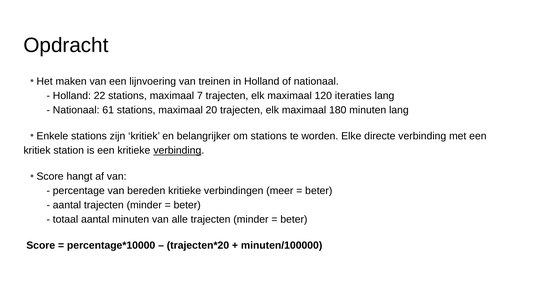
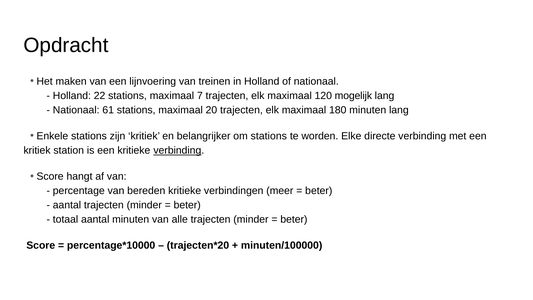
iteraties: iteraties -> mogelijk (353, 96)
